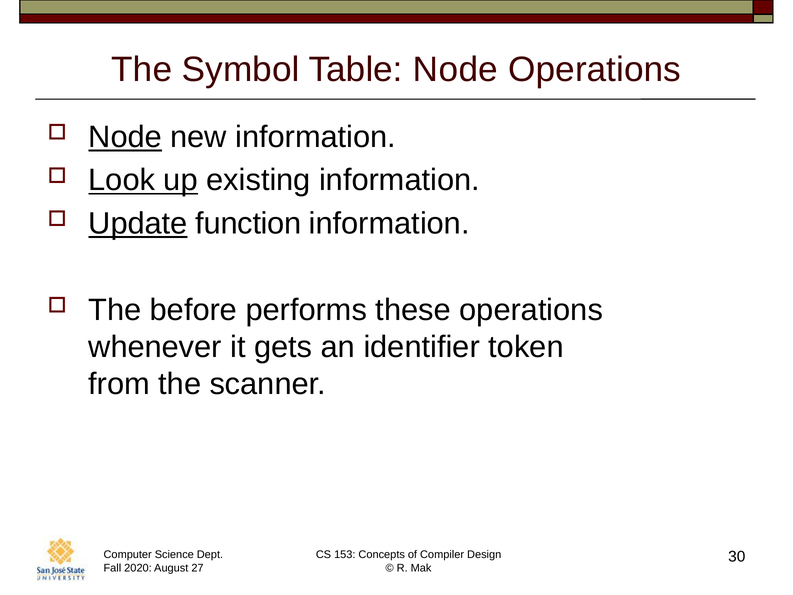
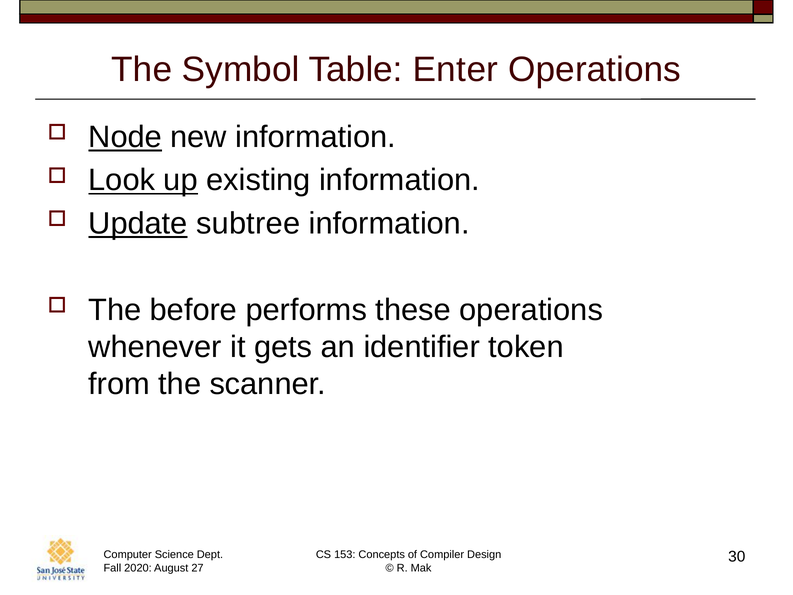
Table Node: Node -> Enter (455, 70)
function: function -> subtree (248, 223)
